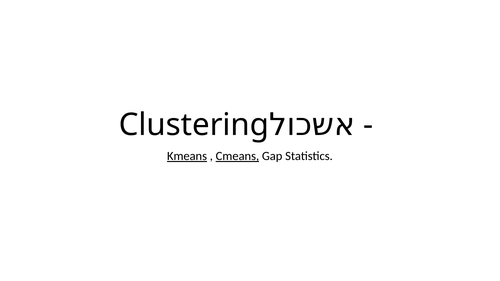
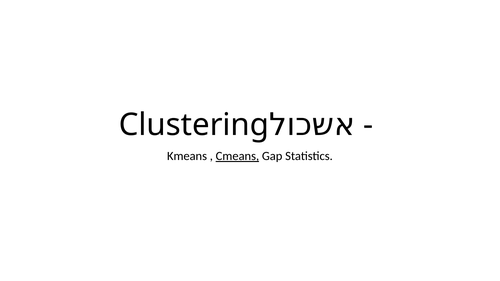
Kmeans underline: present -> none (187, 156)
